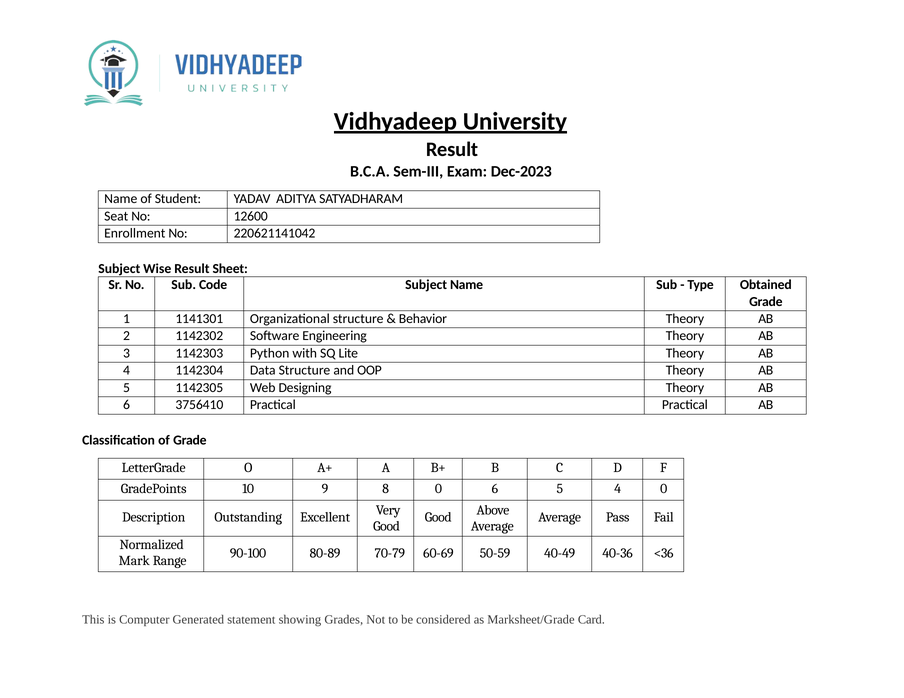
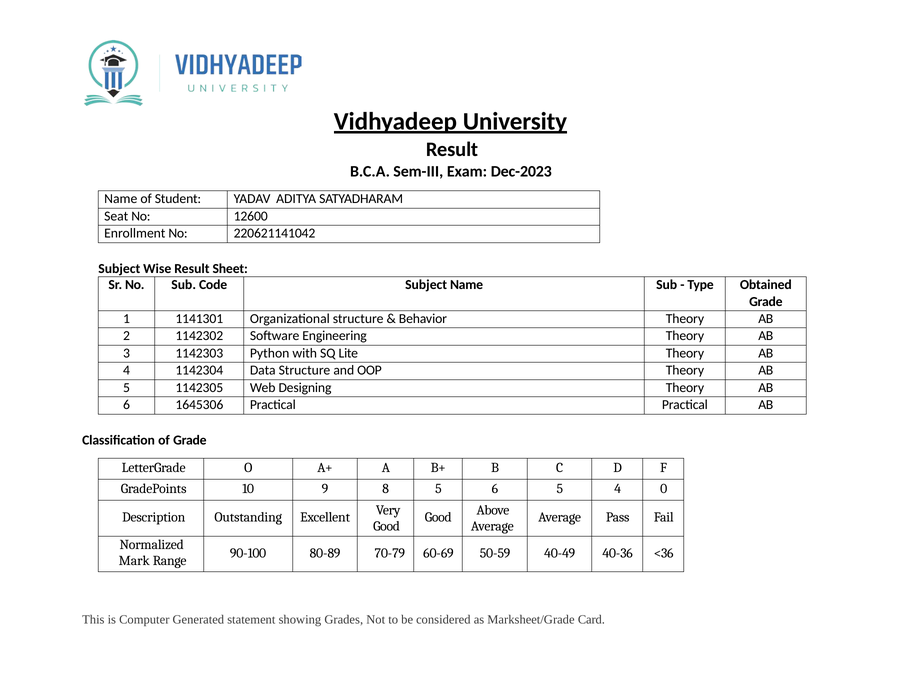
3756410: 3756410 -> 1645306 (199, 405)
8 0: 0 -> 5 (438, 489)
